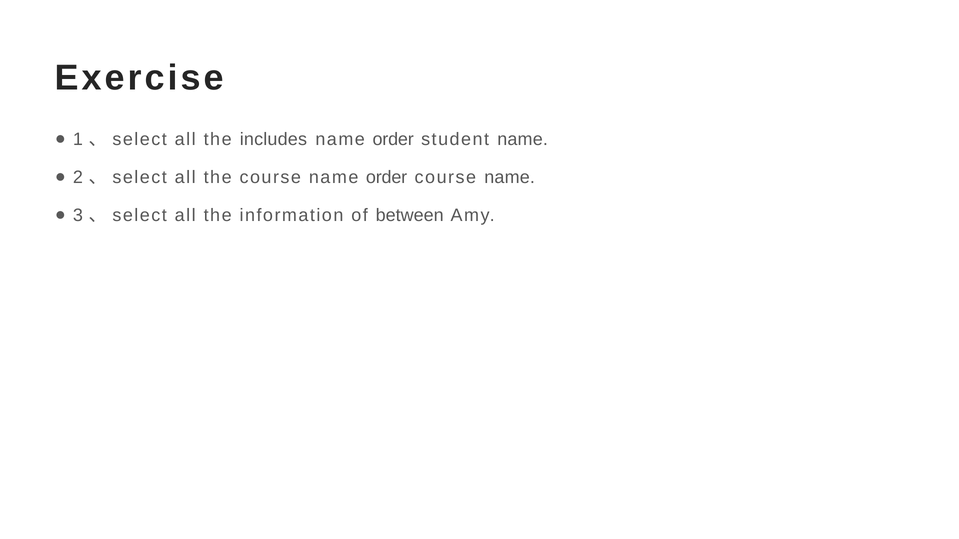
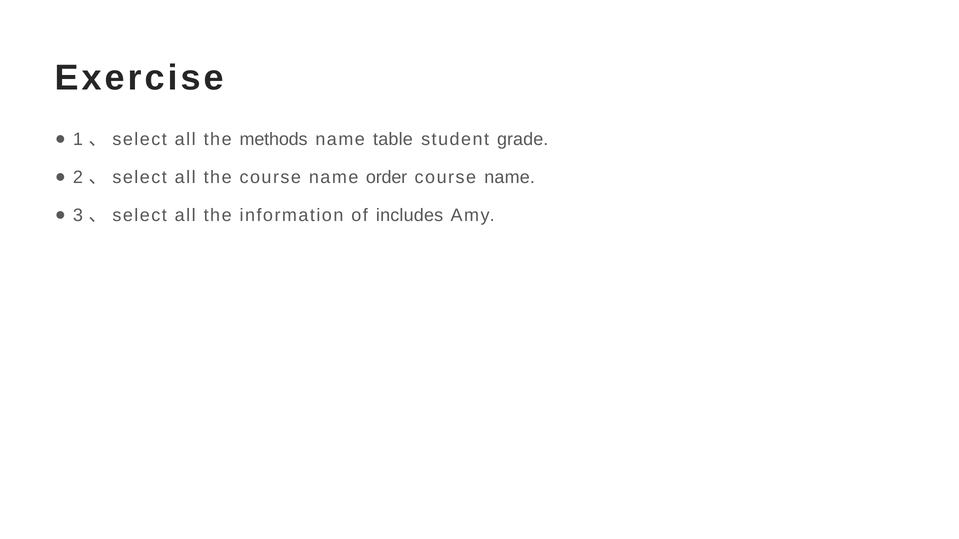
includes: includes -> methods (274, 139)
order: order -> table (393, 139)
student name: name -> grade (523, 139)
between: between -> includes (410, 215)
